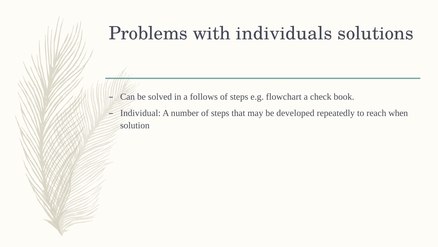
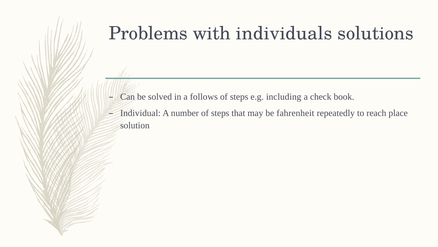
flowchart: flowchart -> including (284, 97)
developed: developed -> fahrenheit (295, 113)
when: when -> place (398, 113)
